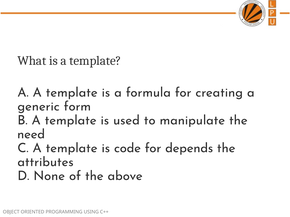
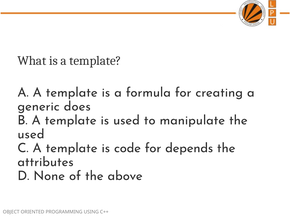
form: form -> does (77, 106)
need: need -> used (31, 134)
